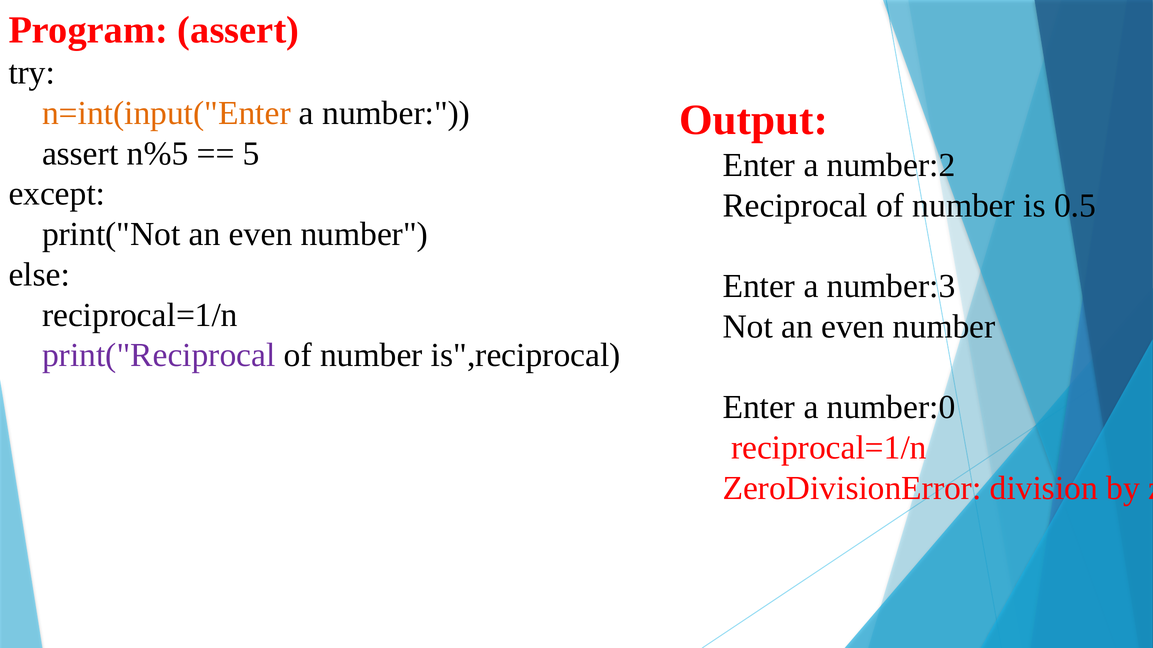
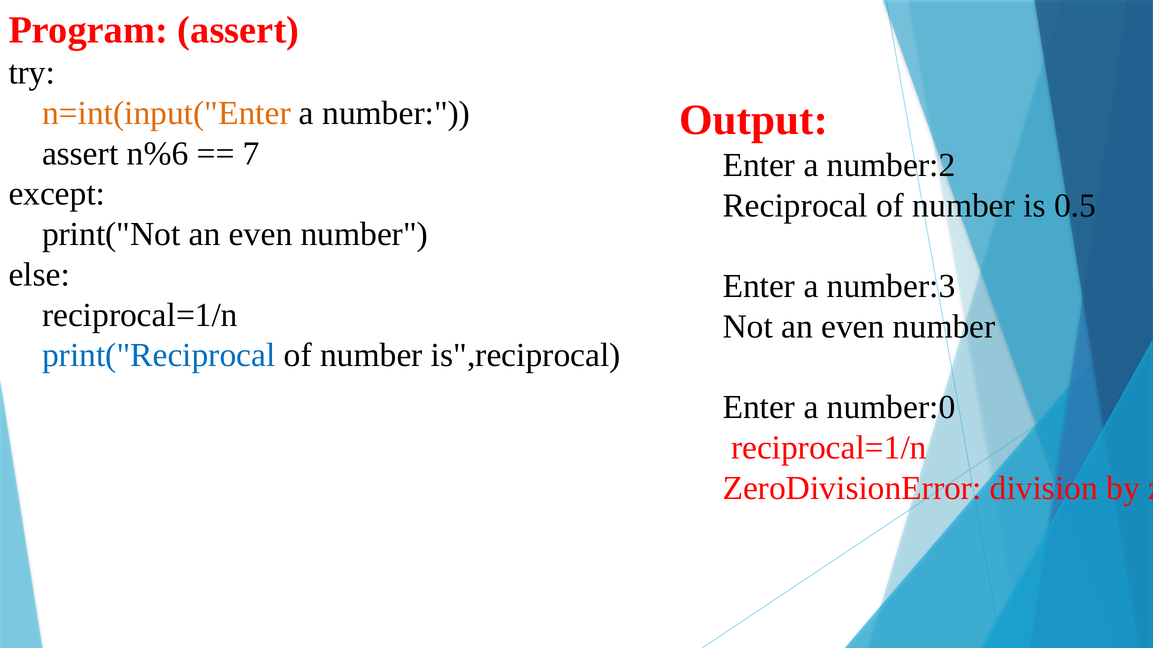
n%5: n%5 -> n%6 (158, 154)
5: 5 -> 7 (251, 154)
print("Reciprocal colour: purple -> blue (159, 356)
